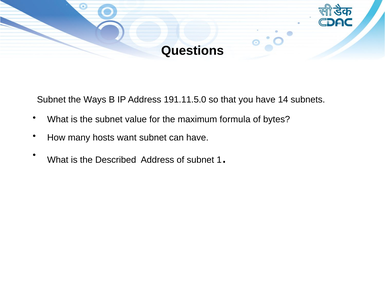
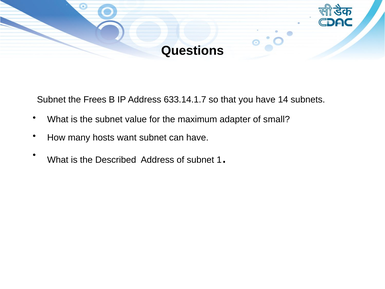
Ways: Ways -> Frees (95, 99)
191.11.5.0: 191.11.5.0 -> 633.14.1.7 (185, 99)
formula: formula -> adapter (235, 119)
bytes: bytes -> small (277, 119)
